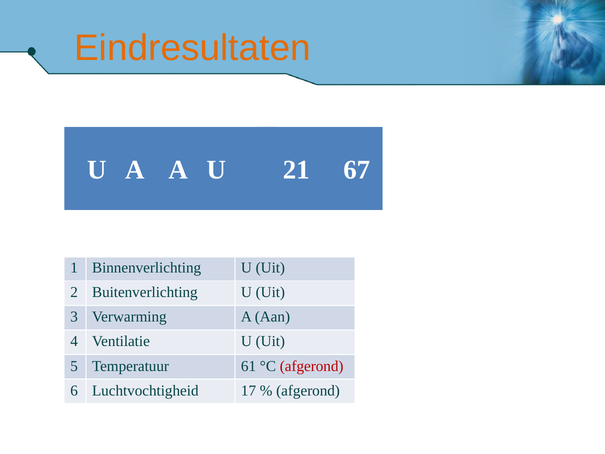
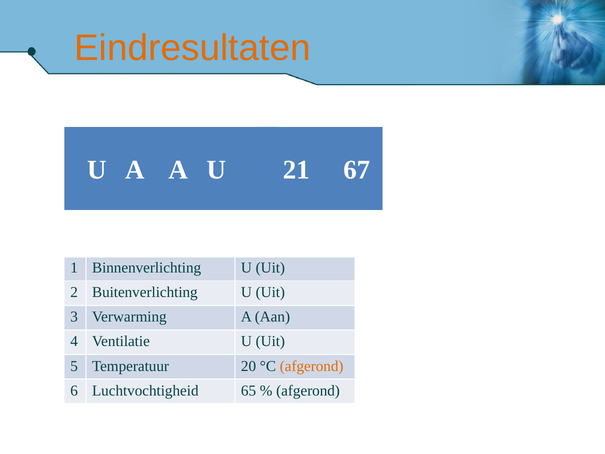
61: 61 -> 20 (249, 366)
afgerond colour: red -> orange (312, 366)
17: 17 -> 65 (249, 390)
